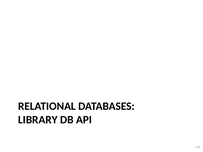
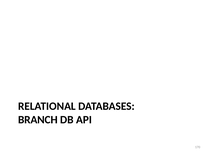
LIBRARY: LIBRARY -> BRANCH (38, 120)
